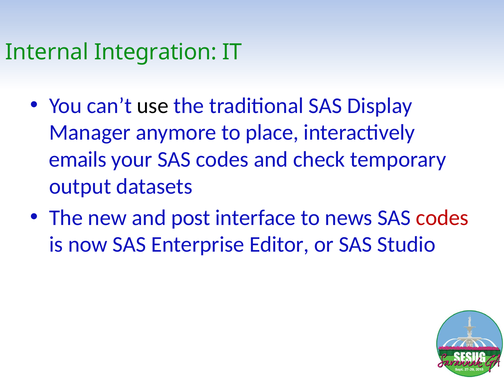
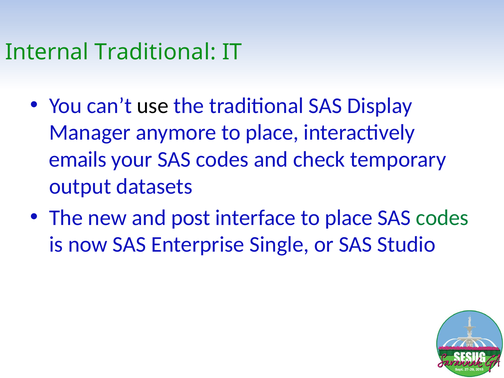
Internal Integration: Integration -> Traditional (155, 52)
interface to news: news -> place (349, 218)
codes colour: red -> green (442, 218)
Editor: Editor -> Single (279, 245)
